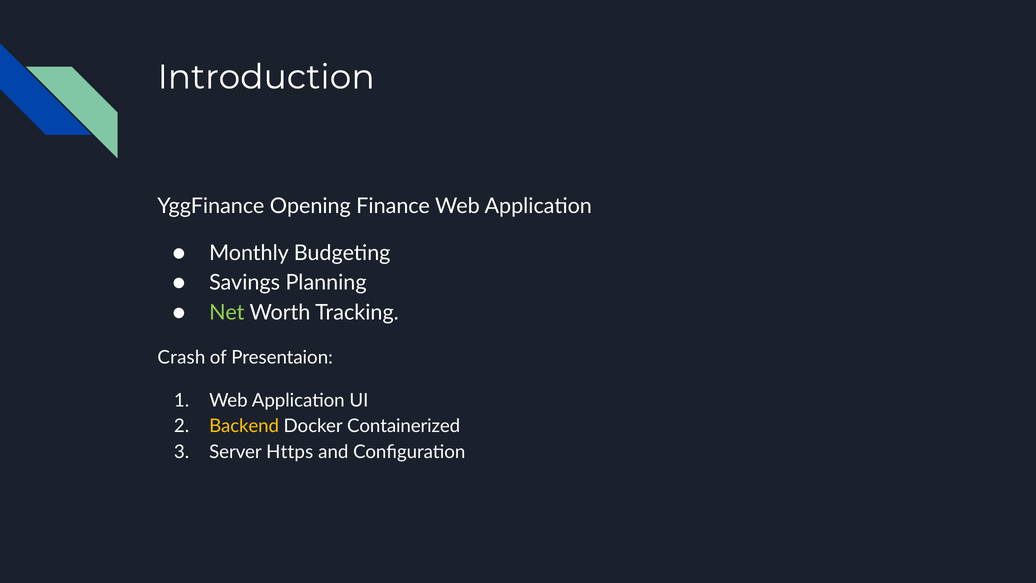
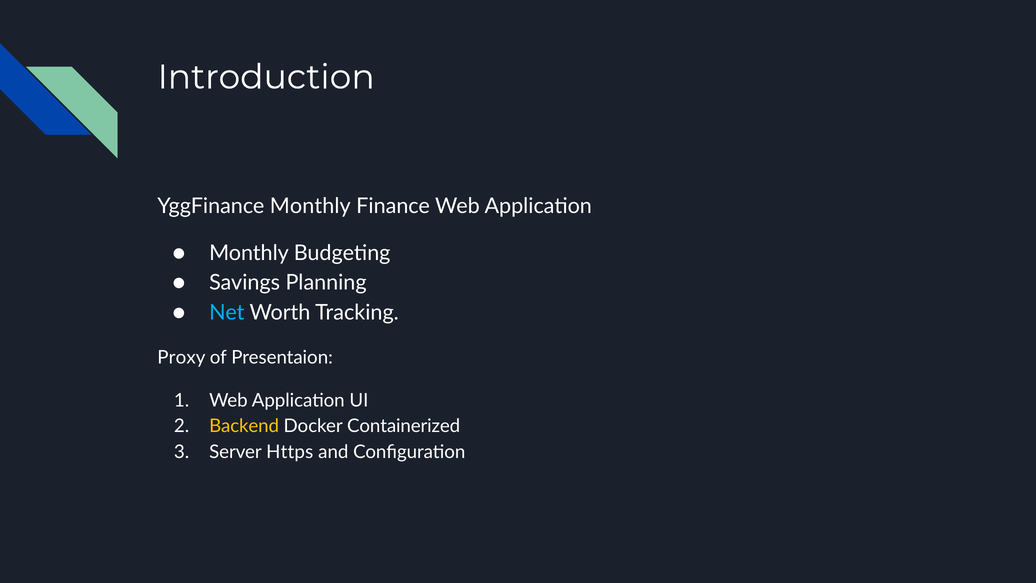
YggFinance Opening: Opening -> Monthly (310, 206)
Net colour: light green -> light blue (227, 313)
Crash: Crash -> Proxy (181, 357)
